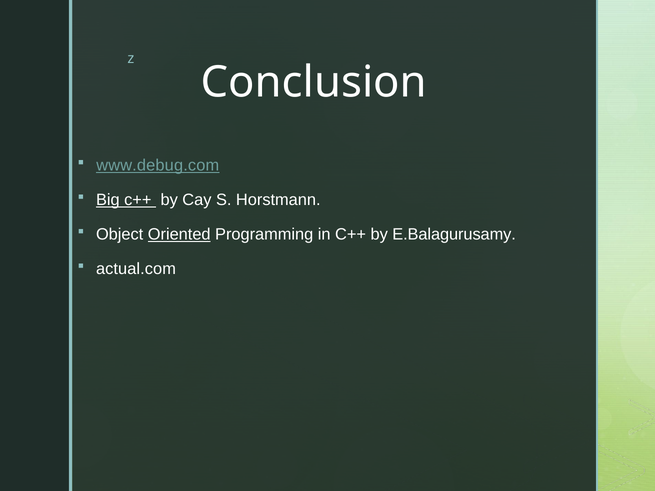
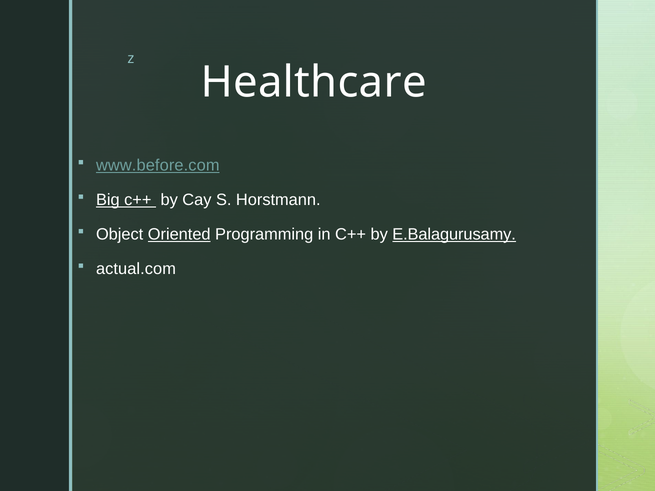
Conclusion: Conclusion -> Healthcare (314, 82)
www.debug.com: www.debug.com -> www.before.com (158, 166)
E.Balagurusamy underline: none -> present (454, 235)
